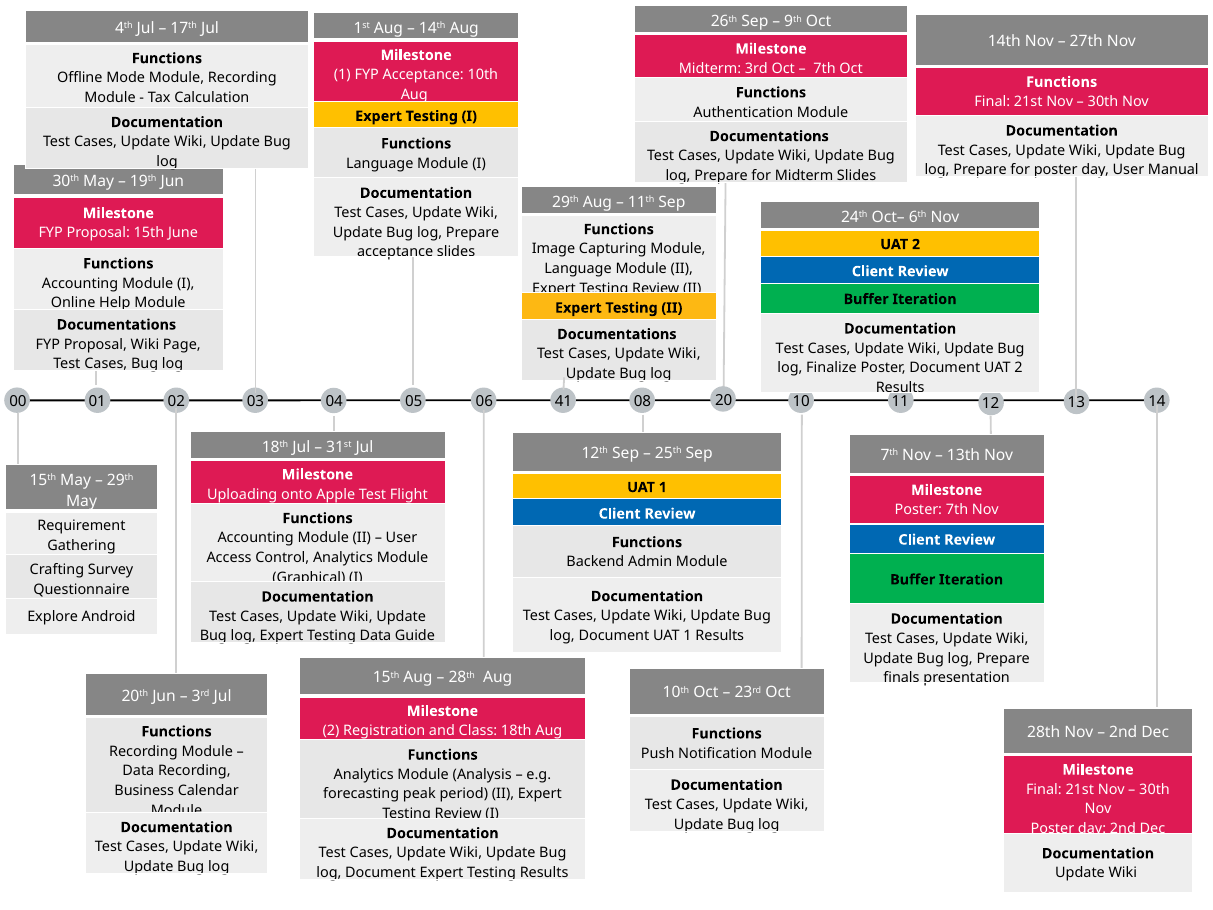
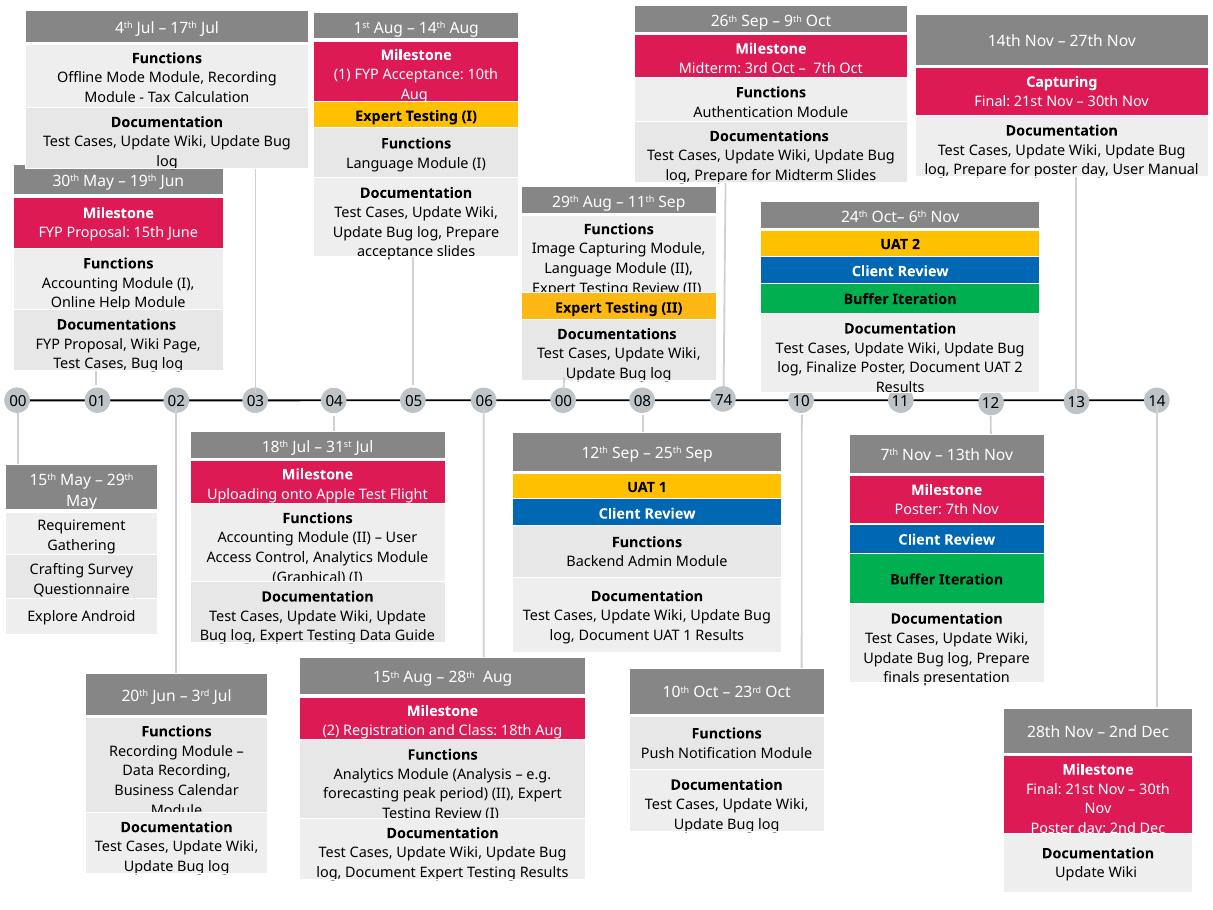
Functions: Functions -> Capturing (1062, 82)
06 41: 41 -> 00 (563, 402)
20: 20 -> 74 (724, 401)
